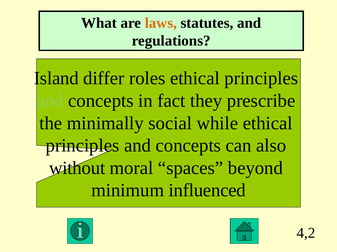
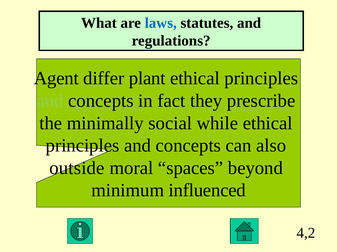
laws colour: orange -> blue (161, 23)
Island: Island -> Agent (56, 79)
roles: roles -> plant (147, 79)
without: without -> outside (77, 168)
